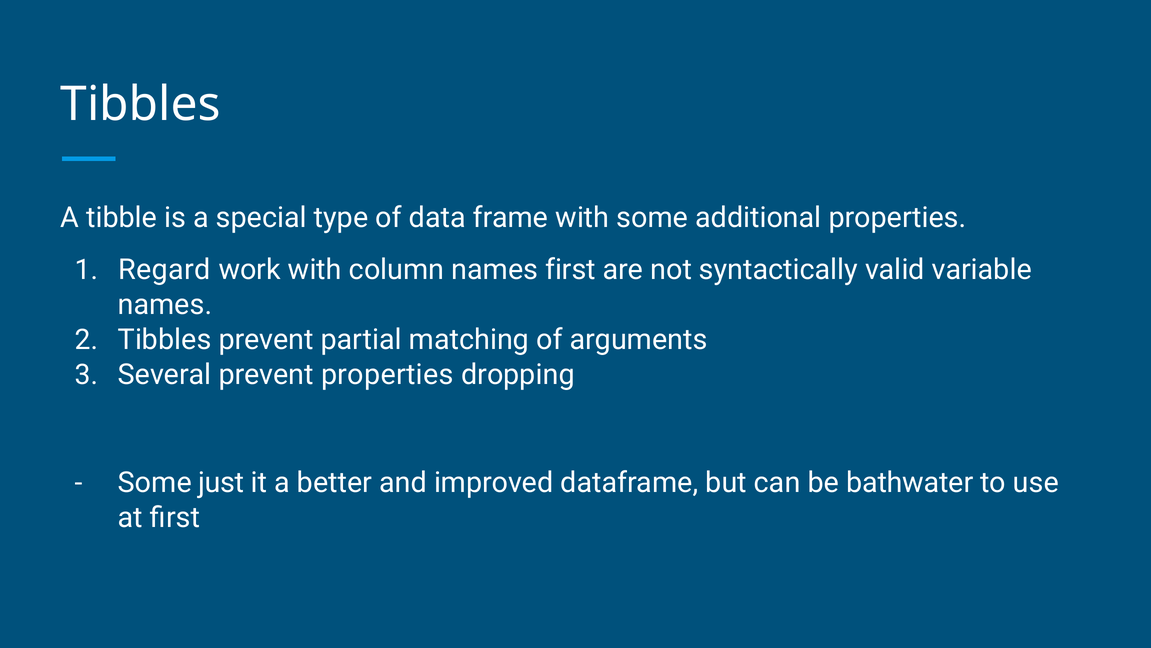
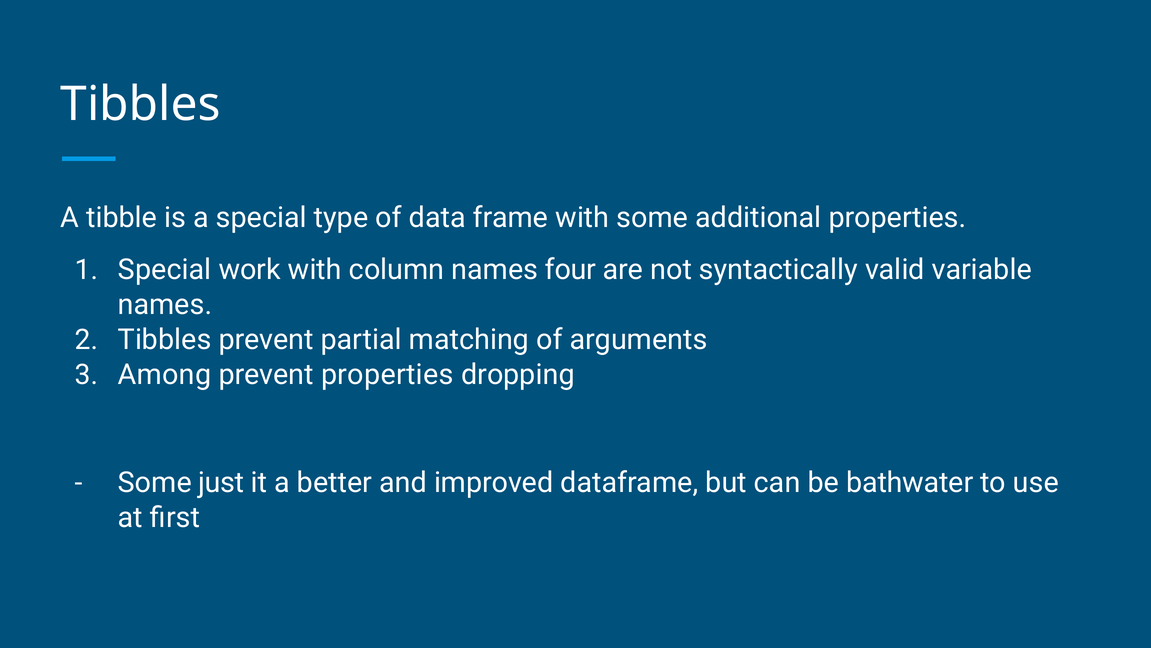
Regard: Regard -> Special (165, 270)
names first: first -> four (571, 270)
Several: Several -> Among (165, 374)
